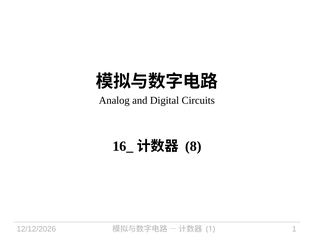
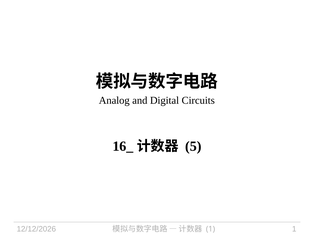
8: 8 -> 5 (193, 146)
